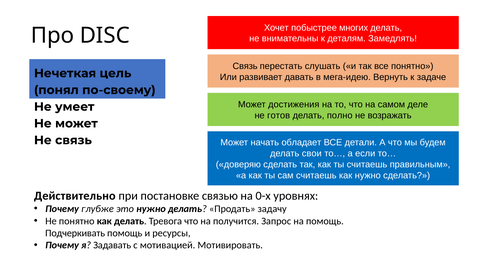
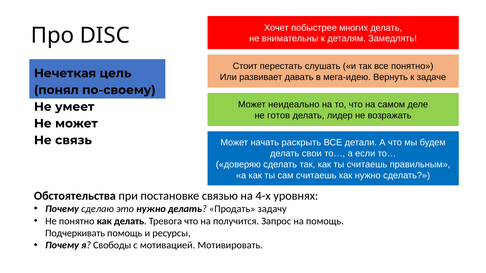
Связь: Связь -> Стоит (245, 66)
достижения: достижения -> неидеально (294, 105)
полно: полно -> лидер (340, 116)
обладает: обладает -> раскрыть (301, 143)
Действительно: Действительно -> Обстоятельства (75, 196)
0-х: 0-х -> 4-х (263, 196)
глубже: глубже -> сделаю (98, 209)
Задавать: Задавать -> Свободы (112, 246)
